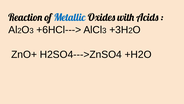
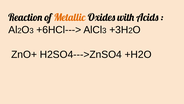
Metallic colour: blue -> orange (70, 17)
